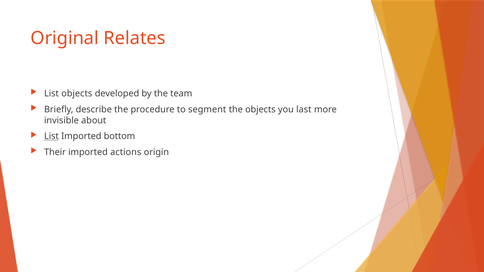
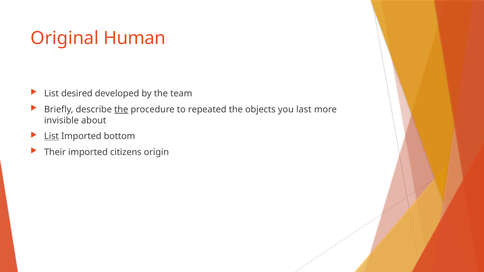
Relates: Relates -> Human (135, 38)
List objects: objects -> desired (77, 94)
the underline: none -> present (121, 110)
segment: segment -> repeated (207, 110)
actions: actions -> citizens (126, 152)
